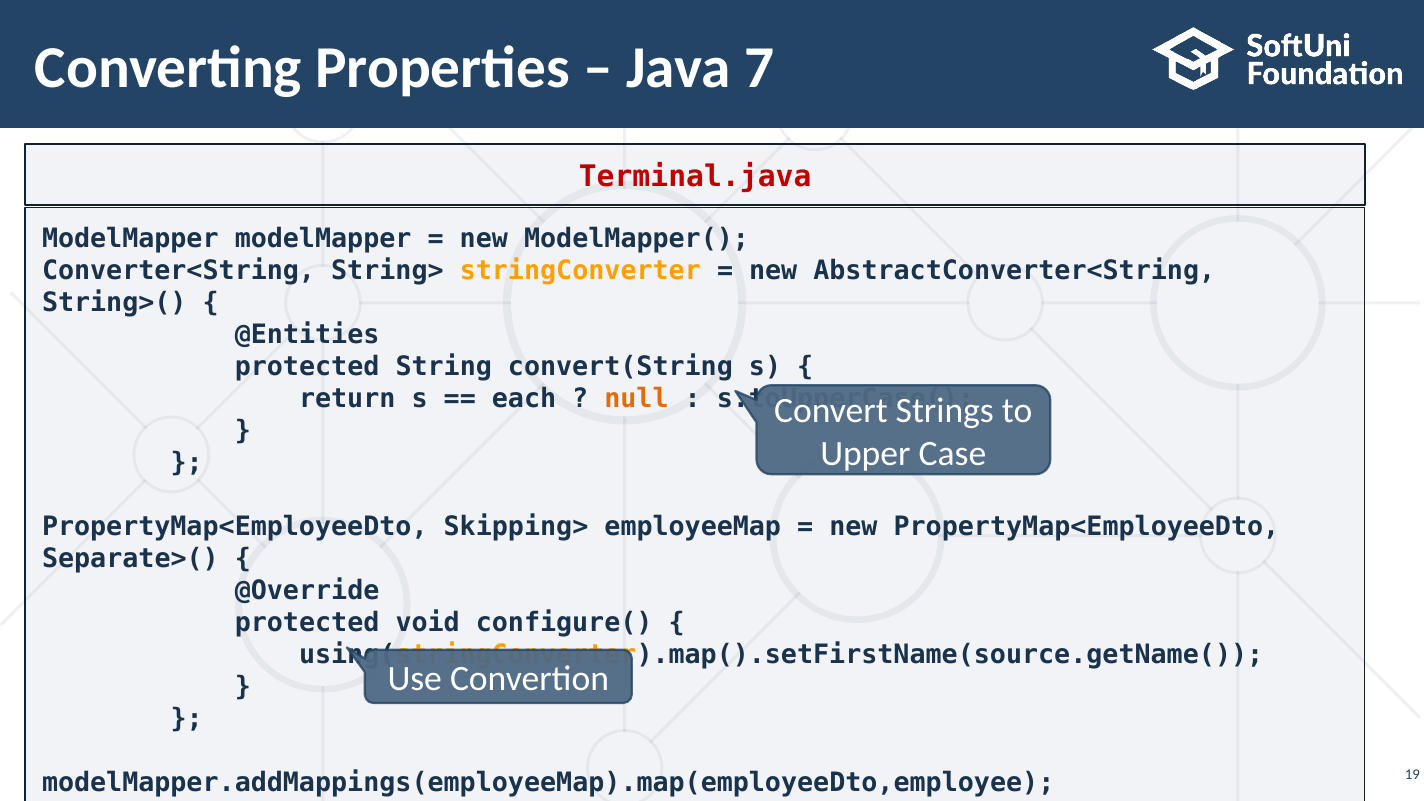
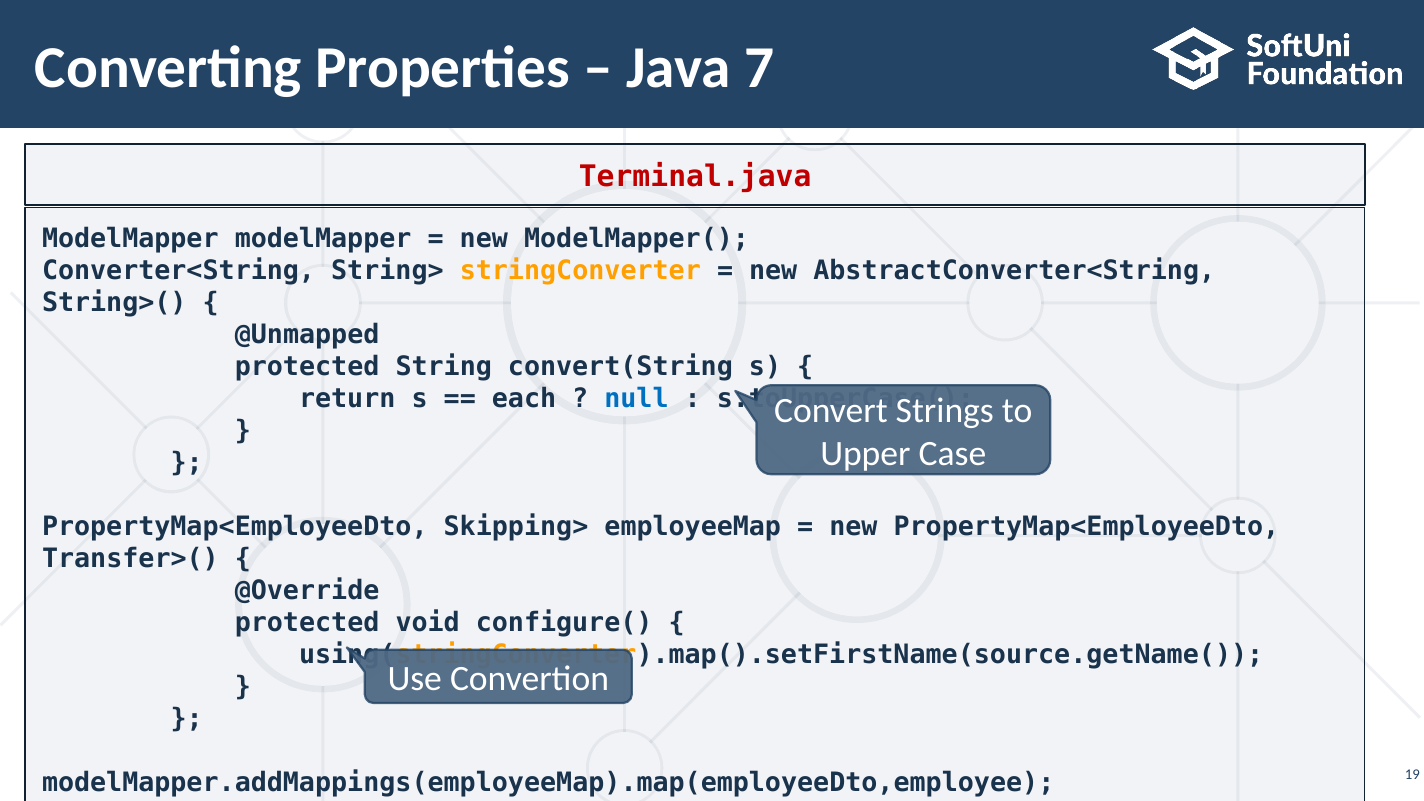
@Entities: @Entities -> @Unmapped (307, 334)
null colour: orange -> blue (636, 399)
Separate>(: Separate>( -> Transfer>( (130, 559)
